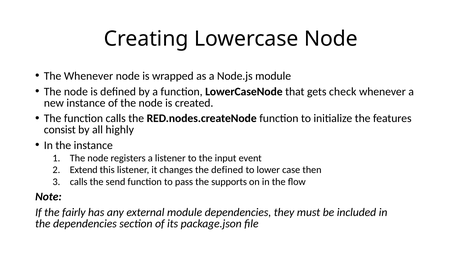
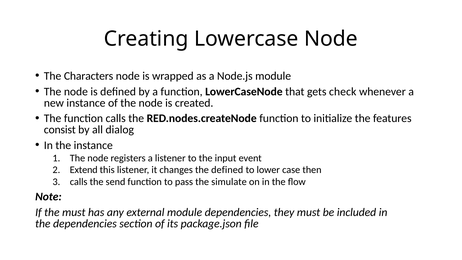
The Whenever: Whenever -> Characters (89, 76)
highly: highly -> dialog (120, 130)
supports: supports -> simulate (229, 182)
the fairly: fairly -> must (74, 212)
